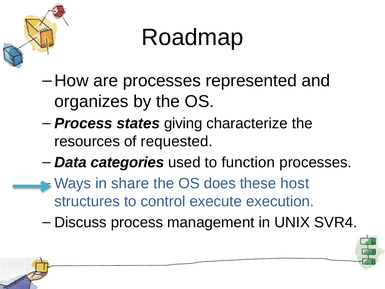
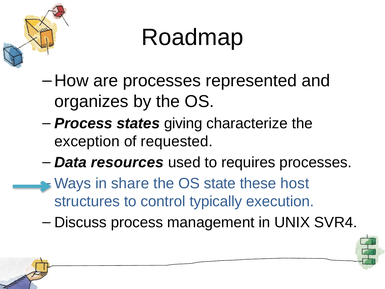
resources: resources -> exception (87, 141)
categories: categories -> resources (127, 162)
function: function -> requires (248, 162)
does: does -> state (220, 183)
execute: execute -> typically (216, 201)
